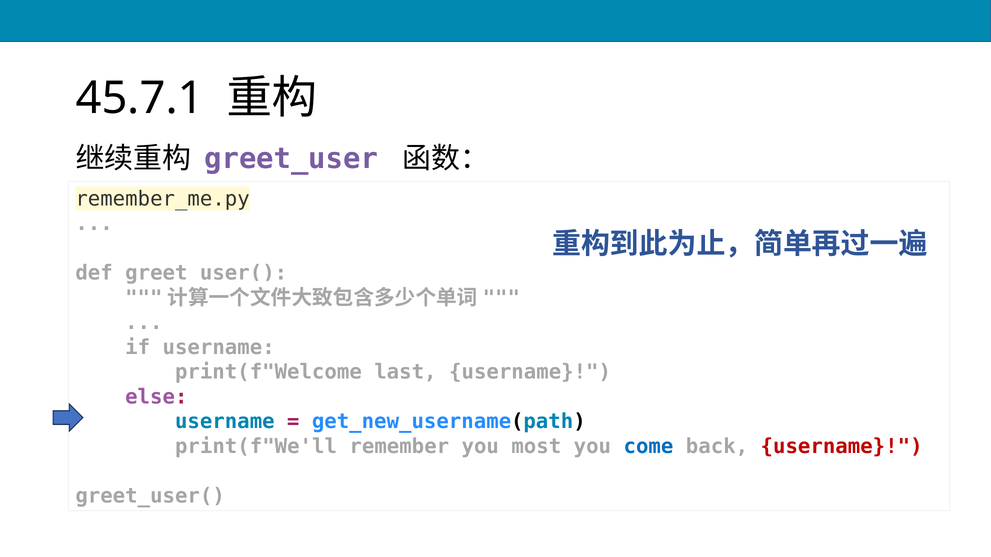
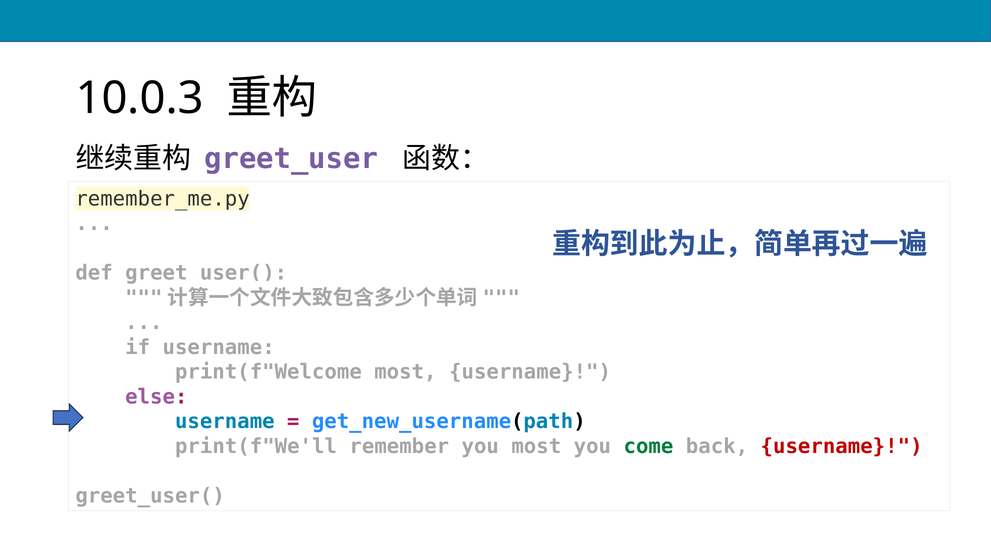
45.7.1: 45.7.1 -> 10.0.3 (140, 98)
print(f"Welcome last: last -> most (405, 372)
come colour: blue -> green (648, 447)
